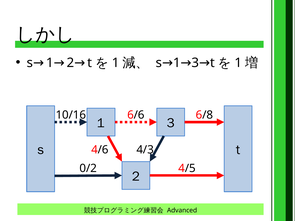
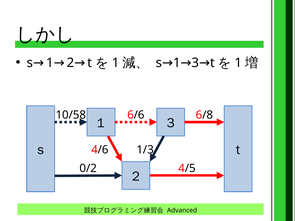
10/16: 10/16 -> 10/58 (71, 115)
4/3: 4/3 -> 1/3 (145, 150)
